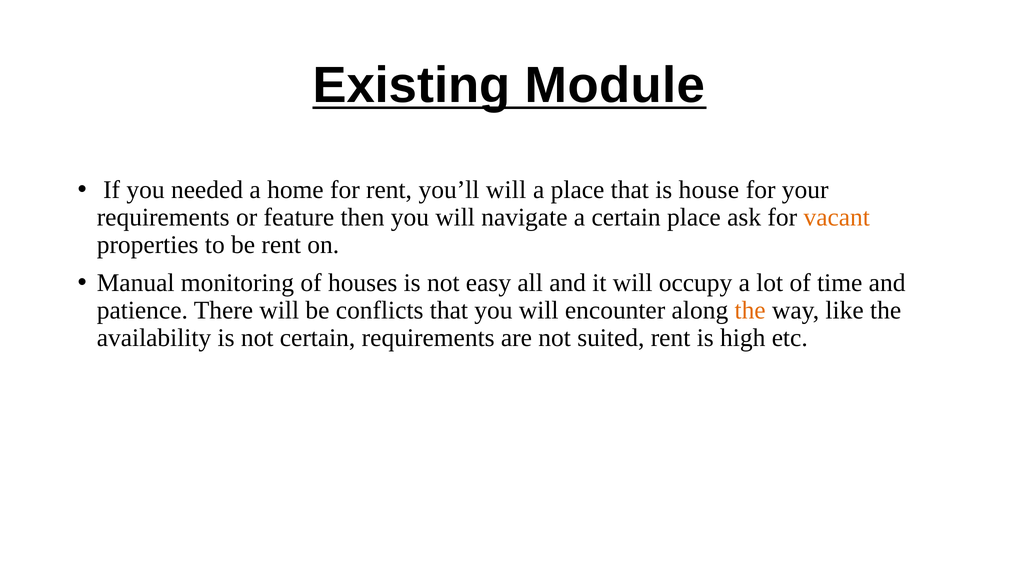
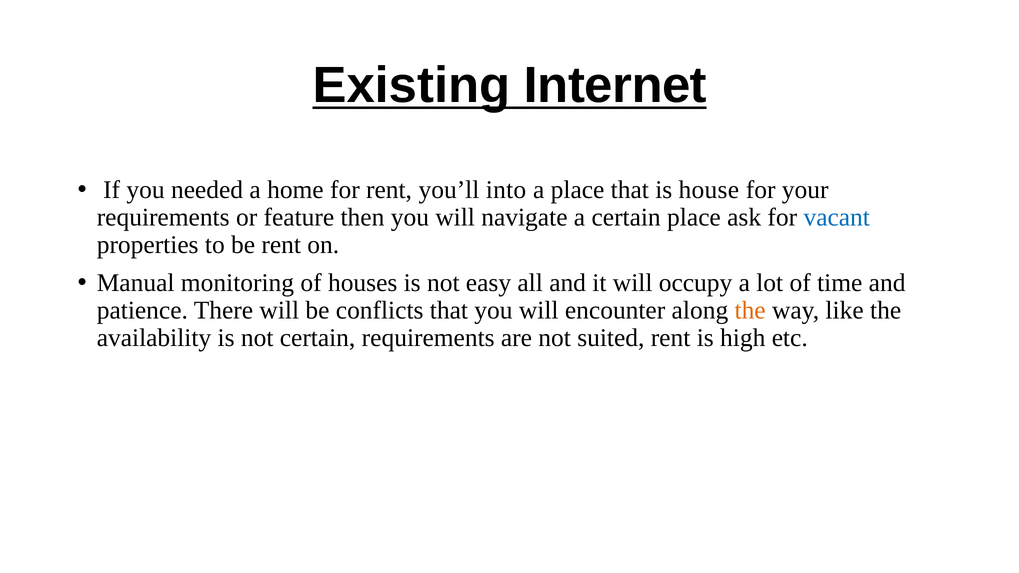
Module: Module -> Internet (615, 86)
you’ll will: will -> into (506, 190)
vacant colour: orange -> blue (837, 217)
